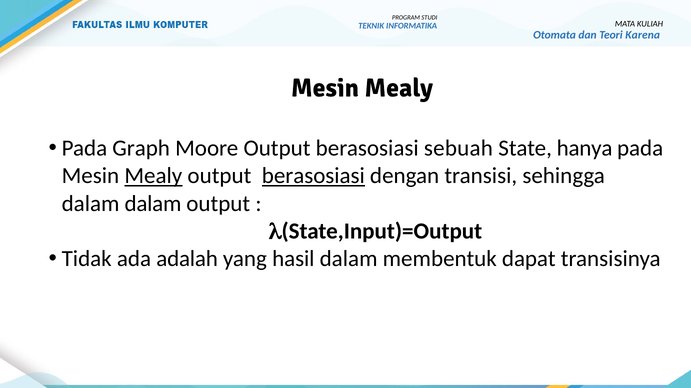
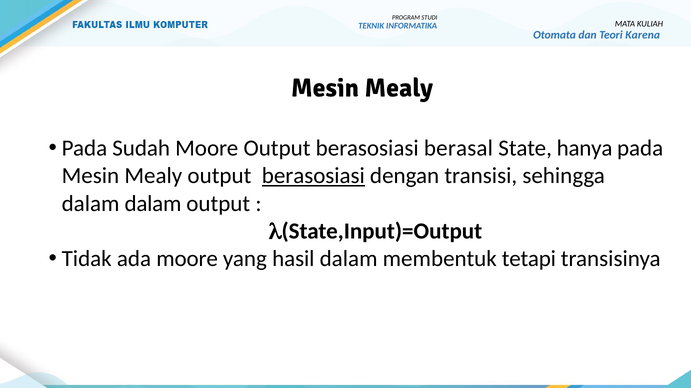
Graph: Graph -> Sudah (141, 148)
sebuah: sebuah -> berasal (458, 148)
Mealy underline: present -> none (153, 176)
ada adalah: adalah -> moore (187, 259)
dapat: dapat -> tetapi (529, 259)
